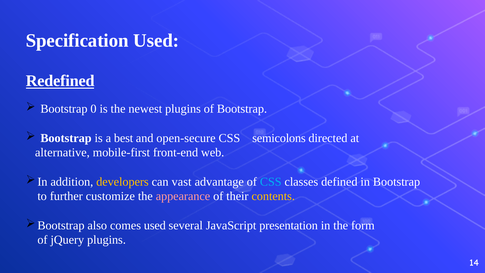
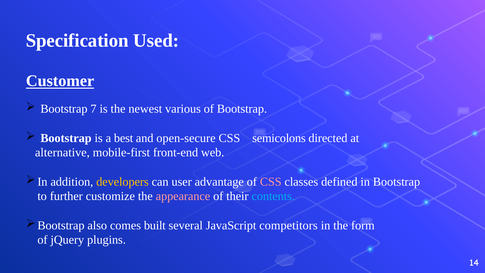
Redefined: Redefined -> Customer (60, 81)
0: 0 -> 7 (94, 109)
newest plugins: plugins -> various (183, 109)
vast: vast -> user (182, 182)
CSS colour: light blue -> pink (271, 182)
contents colour: yellow -> light blue (273, 196)
comes used: used -> built (155, 225)
presentation: presentation -> competitors (289, 225)
